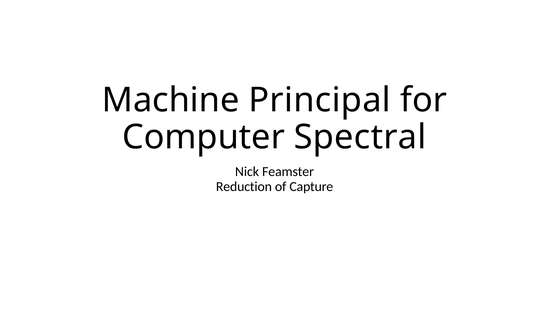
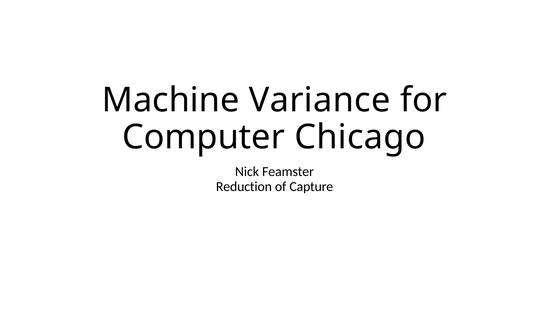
Principal: Principal -> Variance (320, 100)
Spectral: Spectral -> Chicago (360, 137)
